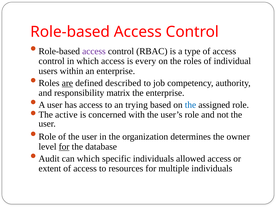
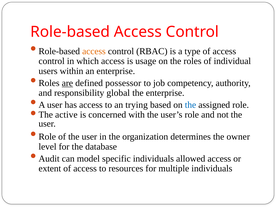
access colour: purple -> orange (94, 51)
every: every -> usage (146, 61)
described: described -> possessor (123, 83)
matrix: matrix -> global (118, 93)
for underline: present -> none (64, 147)
can which: which -> model (88, 159)
